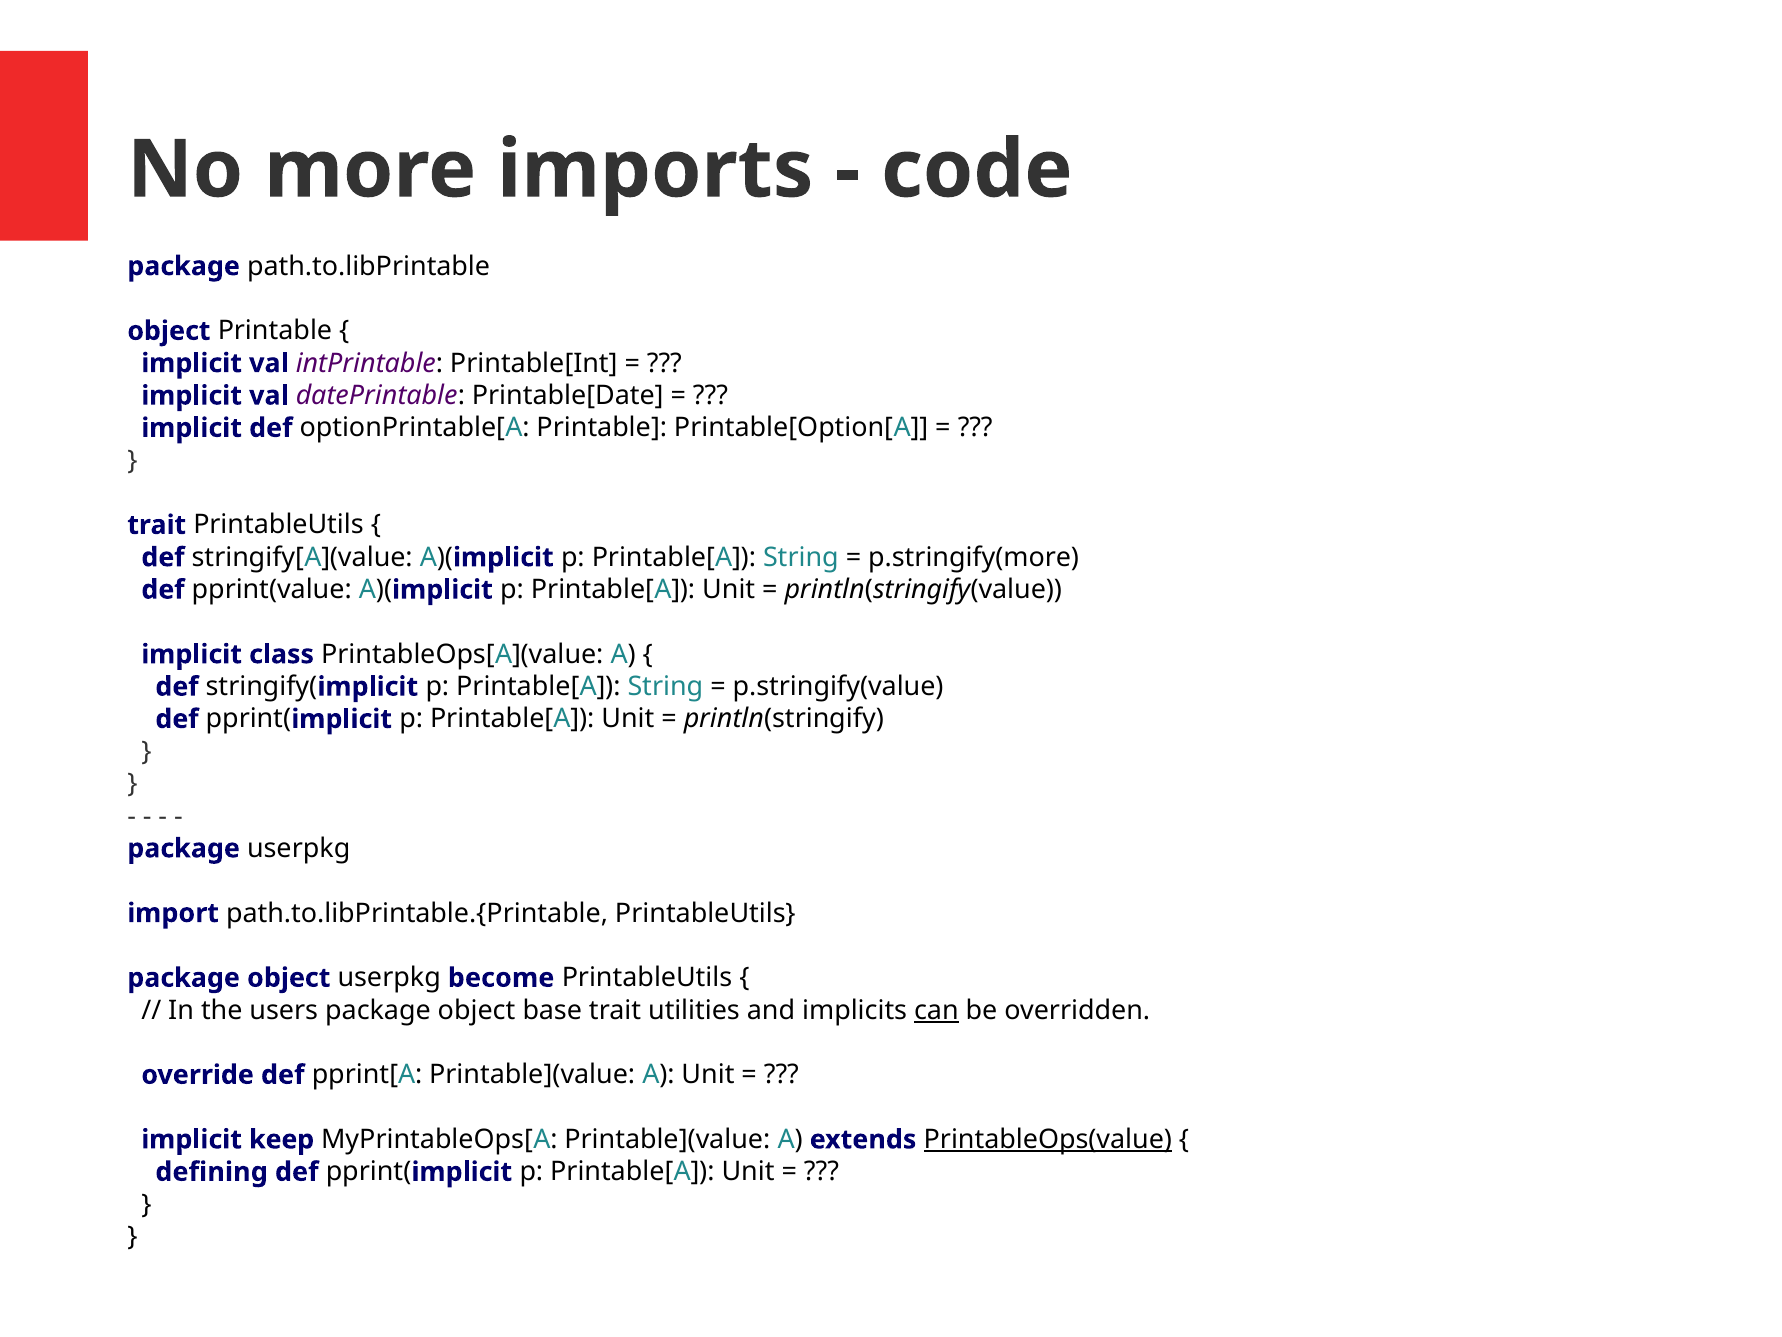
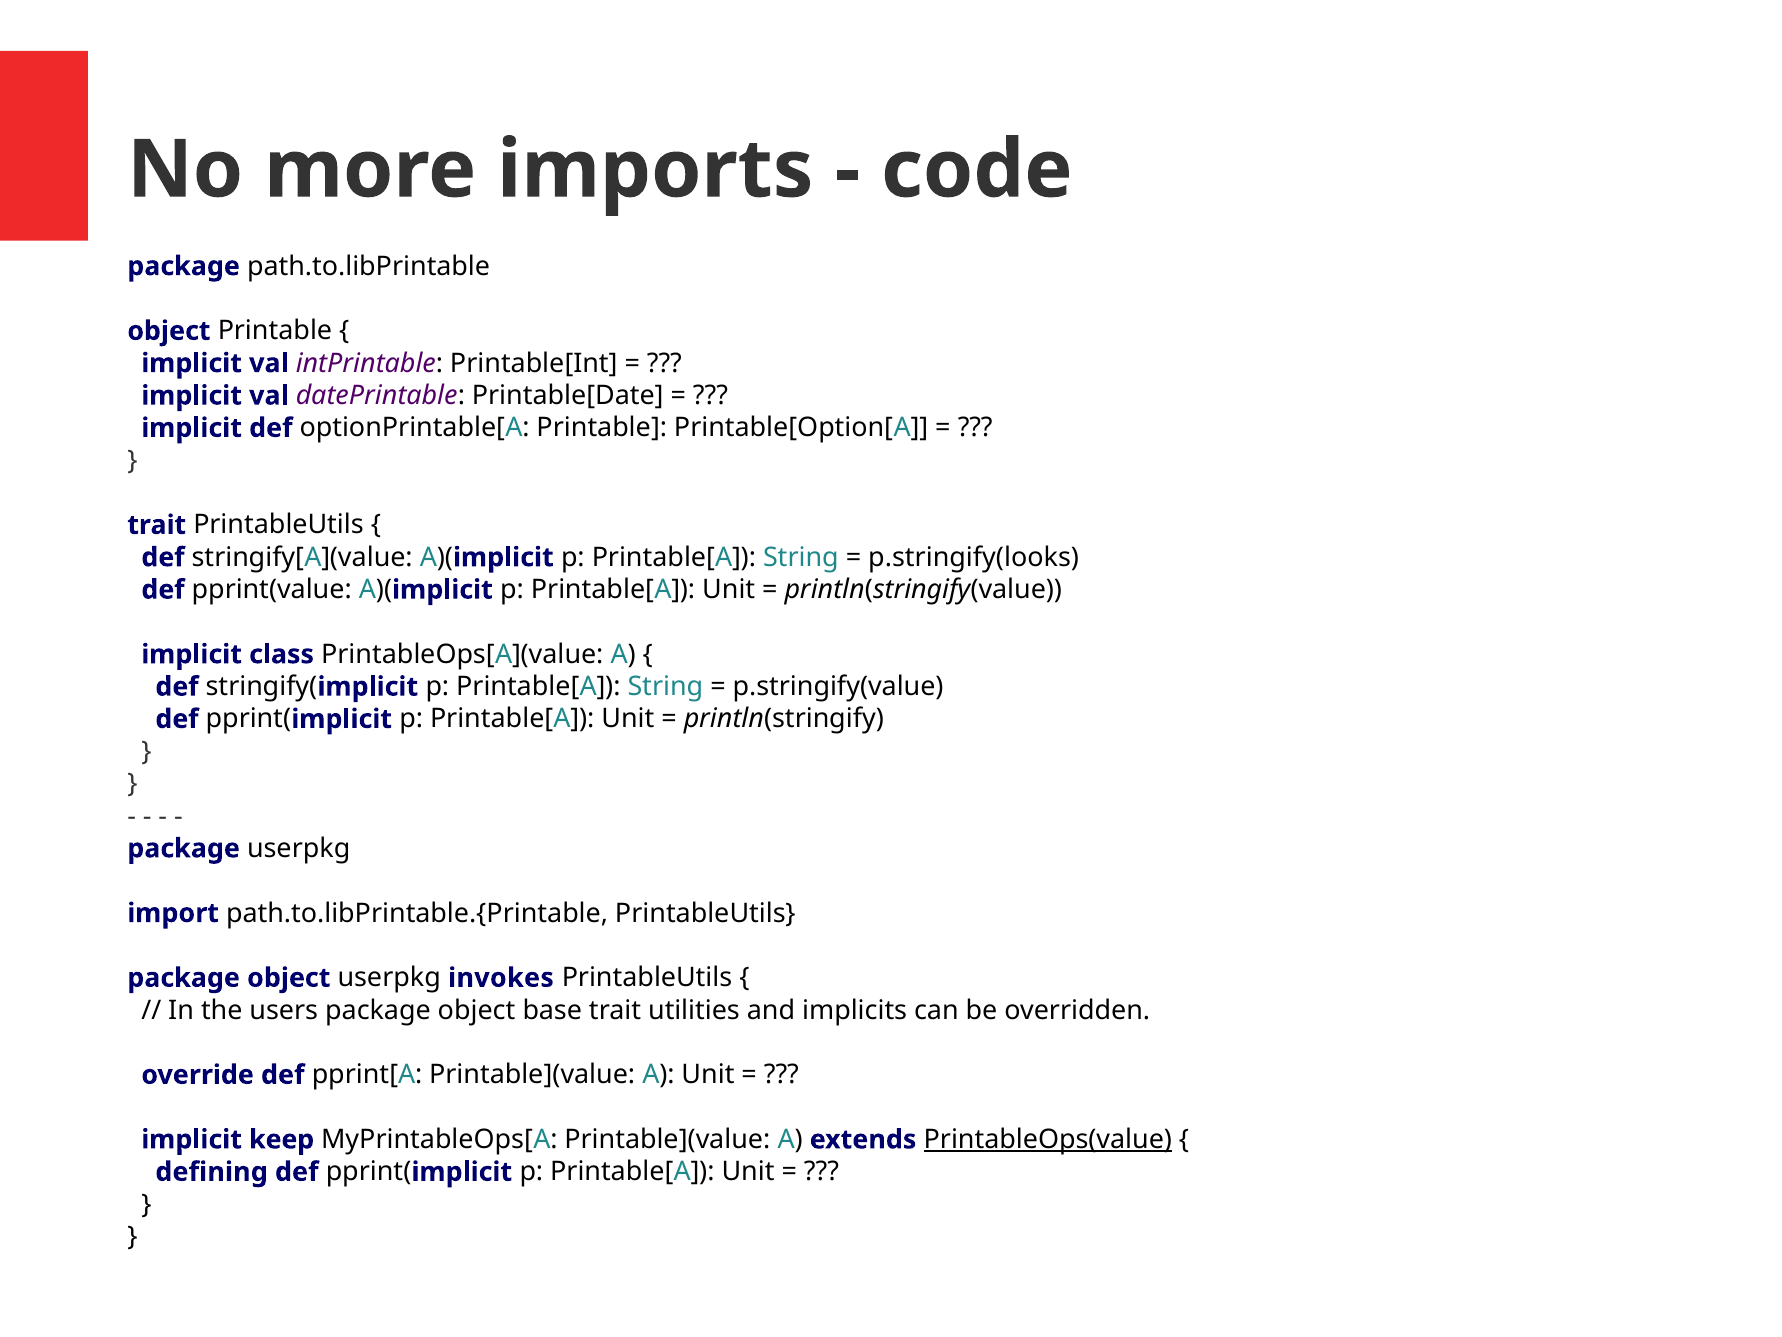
p.stringify(more: p.stringify(more -> p.stringify(looks (974, 557)
become: become -> invokes (501, 977)
can underline: present -> none (936, 1010)
